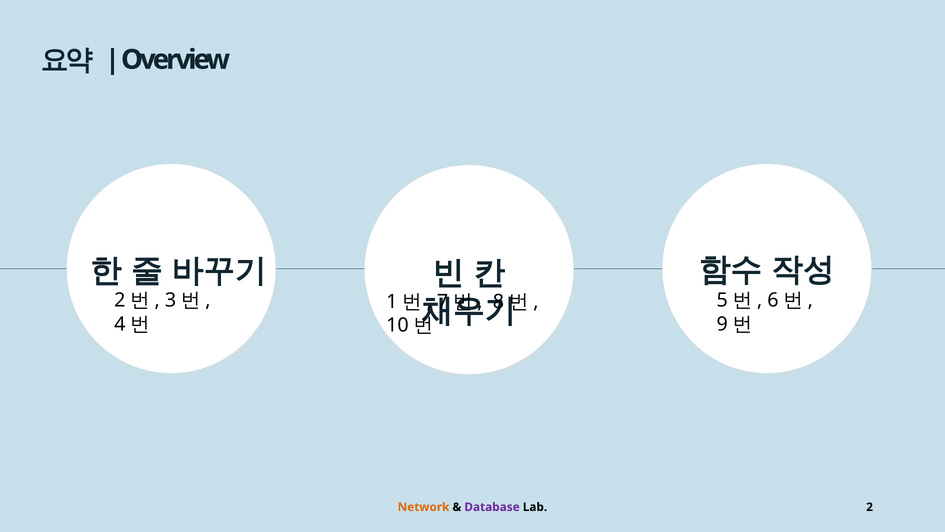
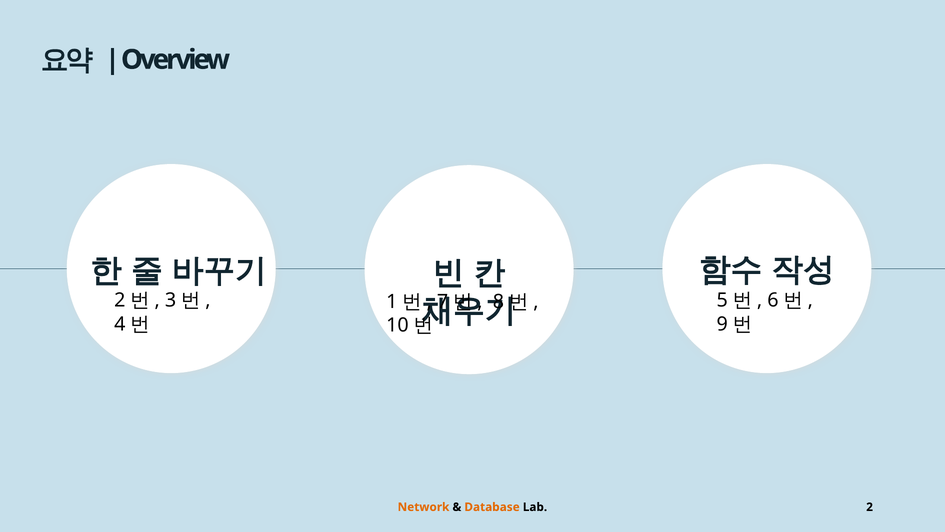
Database colour: purple -> orange (492, 507)
